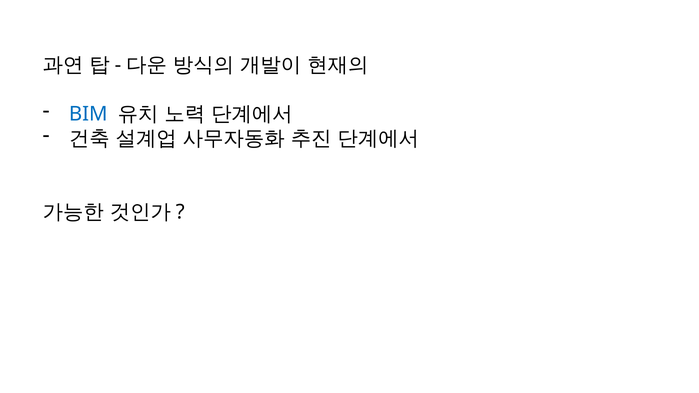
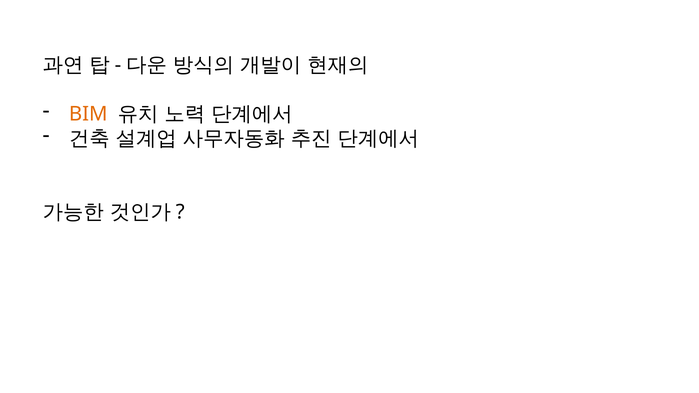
BIM colour: blue -> orange (88, 114)
